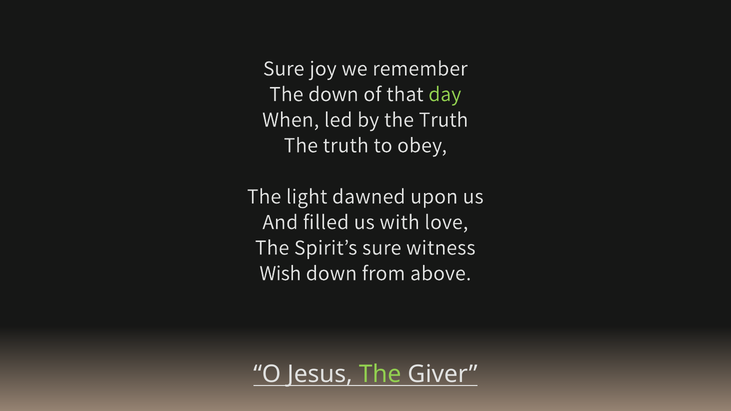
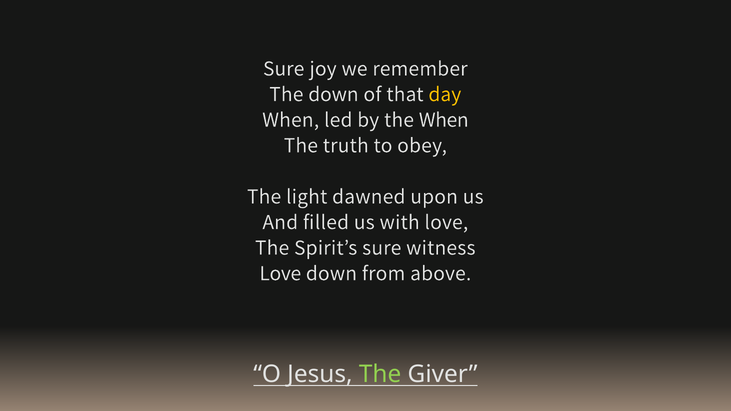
day colour: light green -> yellow (445, 94)
by the Truth: Truth -> When (444, 120)
Wish: Wish -> Love (280, 273)
